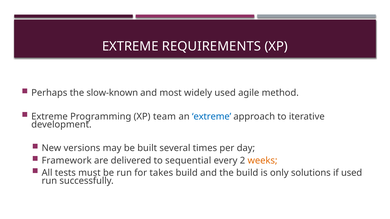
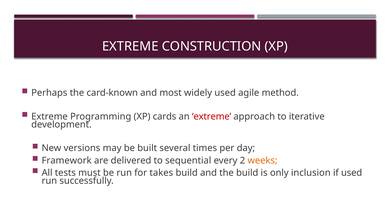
REQUIREMENTS: REQUIREMENTS -> CONSTRUCTION (212, 47)
slow-known: slow-known -> card-known (112, 93)
team: team -> cards (165, 117)
extreme colour: blue -> red (212, 117)
solutions: solutions -> inclusion (311, 173)
